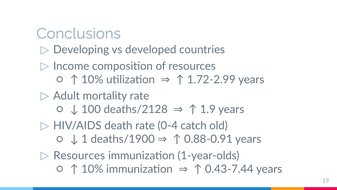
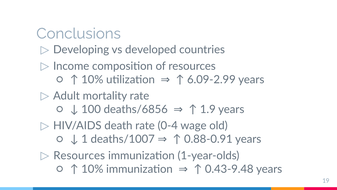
1.72-2.99: 1.72-2.99 -> 6.09-2.99 (211, 79)
deaths/2128: deaths/2128 -> deaths/6856 (136, 109)
catch: catch -> wage (193, 125)
deaths/1900: deaths/1900 -> deaths/1007 (123, 139)
0.43-7.44: 0.43-7.44 -> 0.43-9.48 (229, 169)
